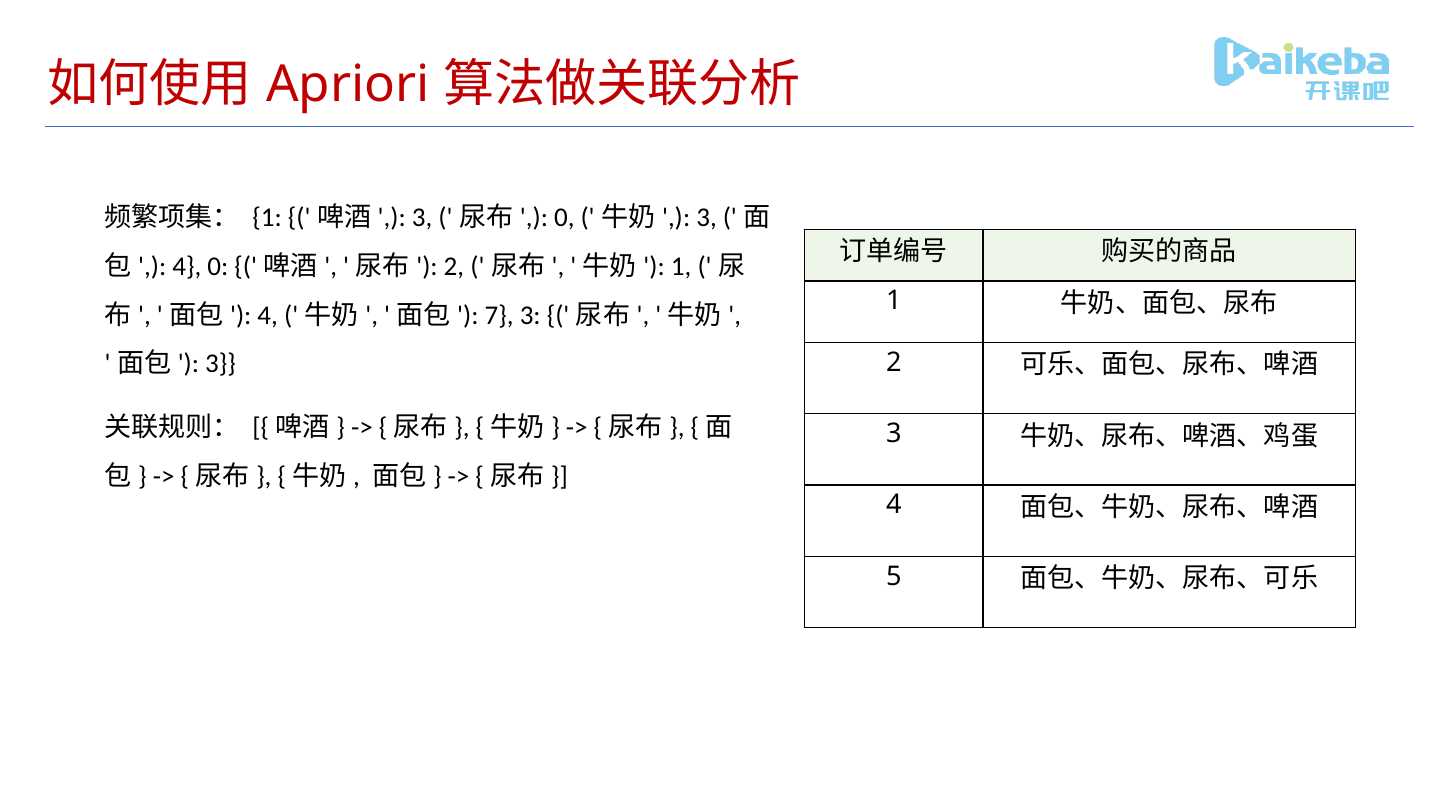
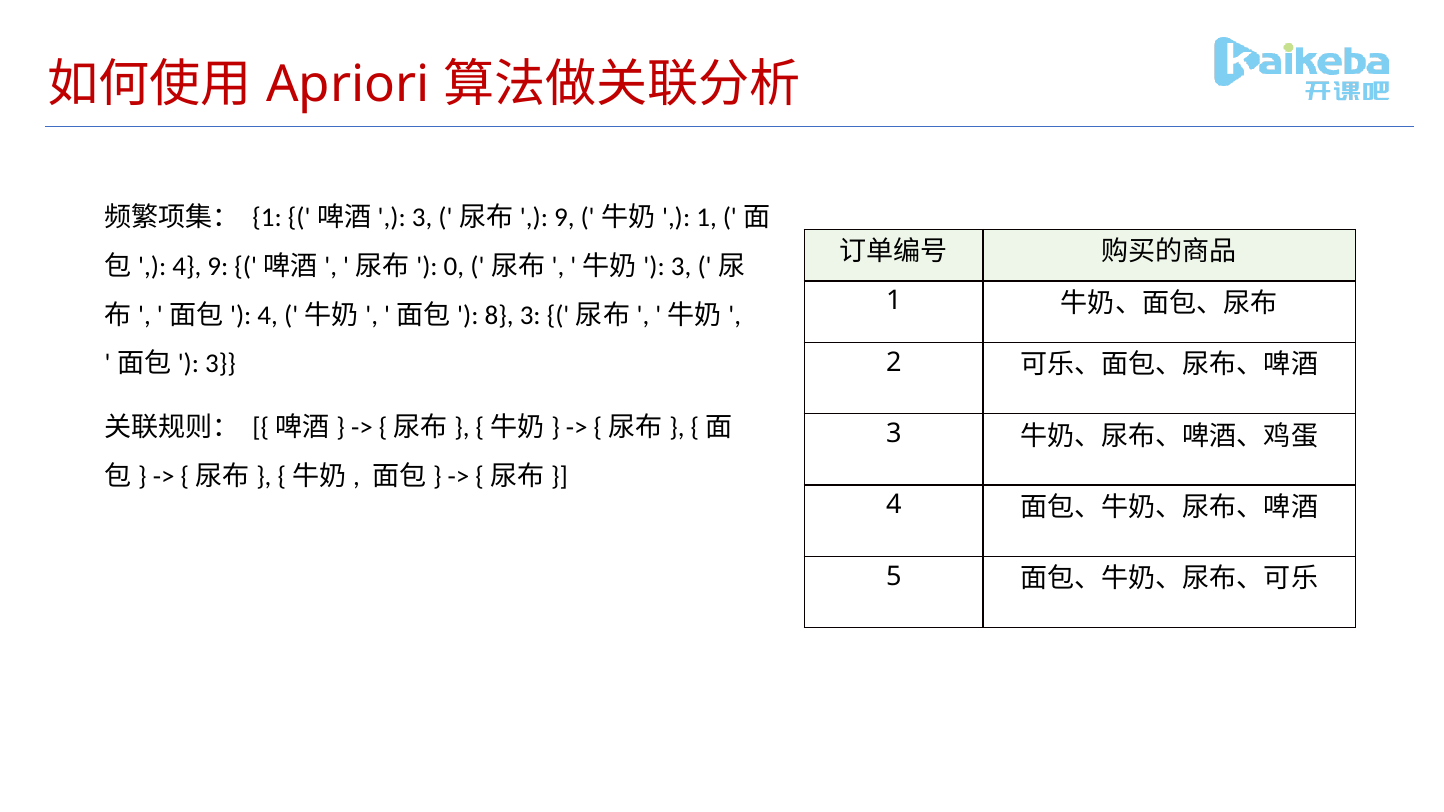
0: 0 -> 9 (564, 218)
3: 3 -> 1 (707, 218)
4 0: 0 -> 9 (218, 267)
2: 2 -> 0 (454, 267)
1: 1 -> 3 (681, 267)
7: 7 -> 8 (499, 315)
